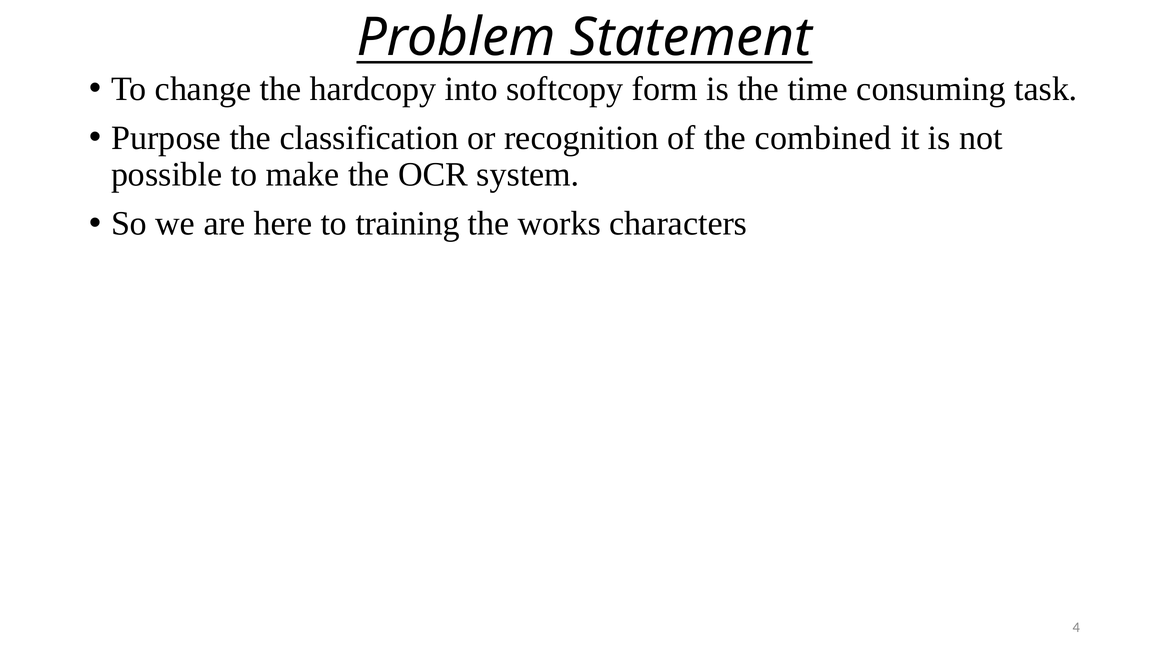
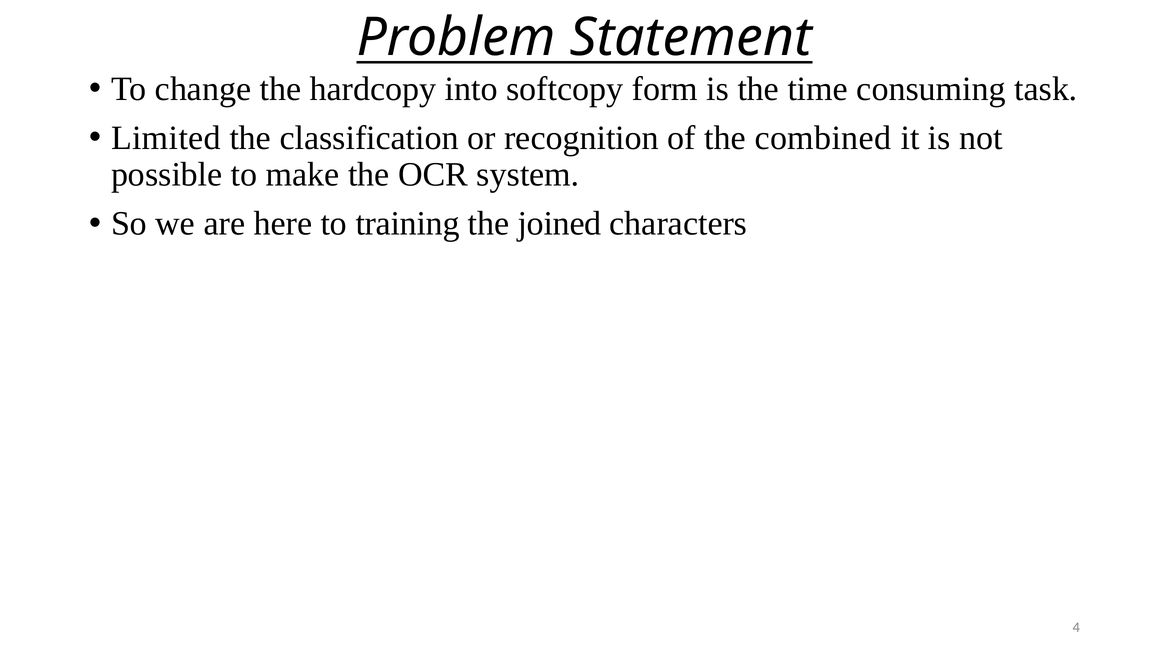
Purpose: Purpose -> Limited (166, 138)
works: works -> joined (560, 224)
